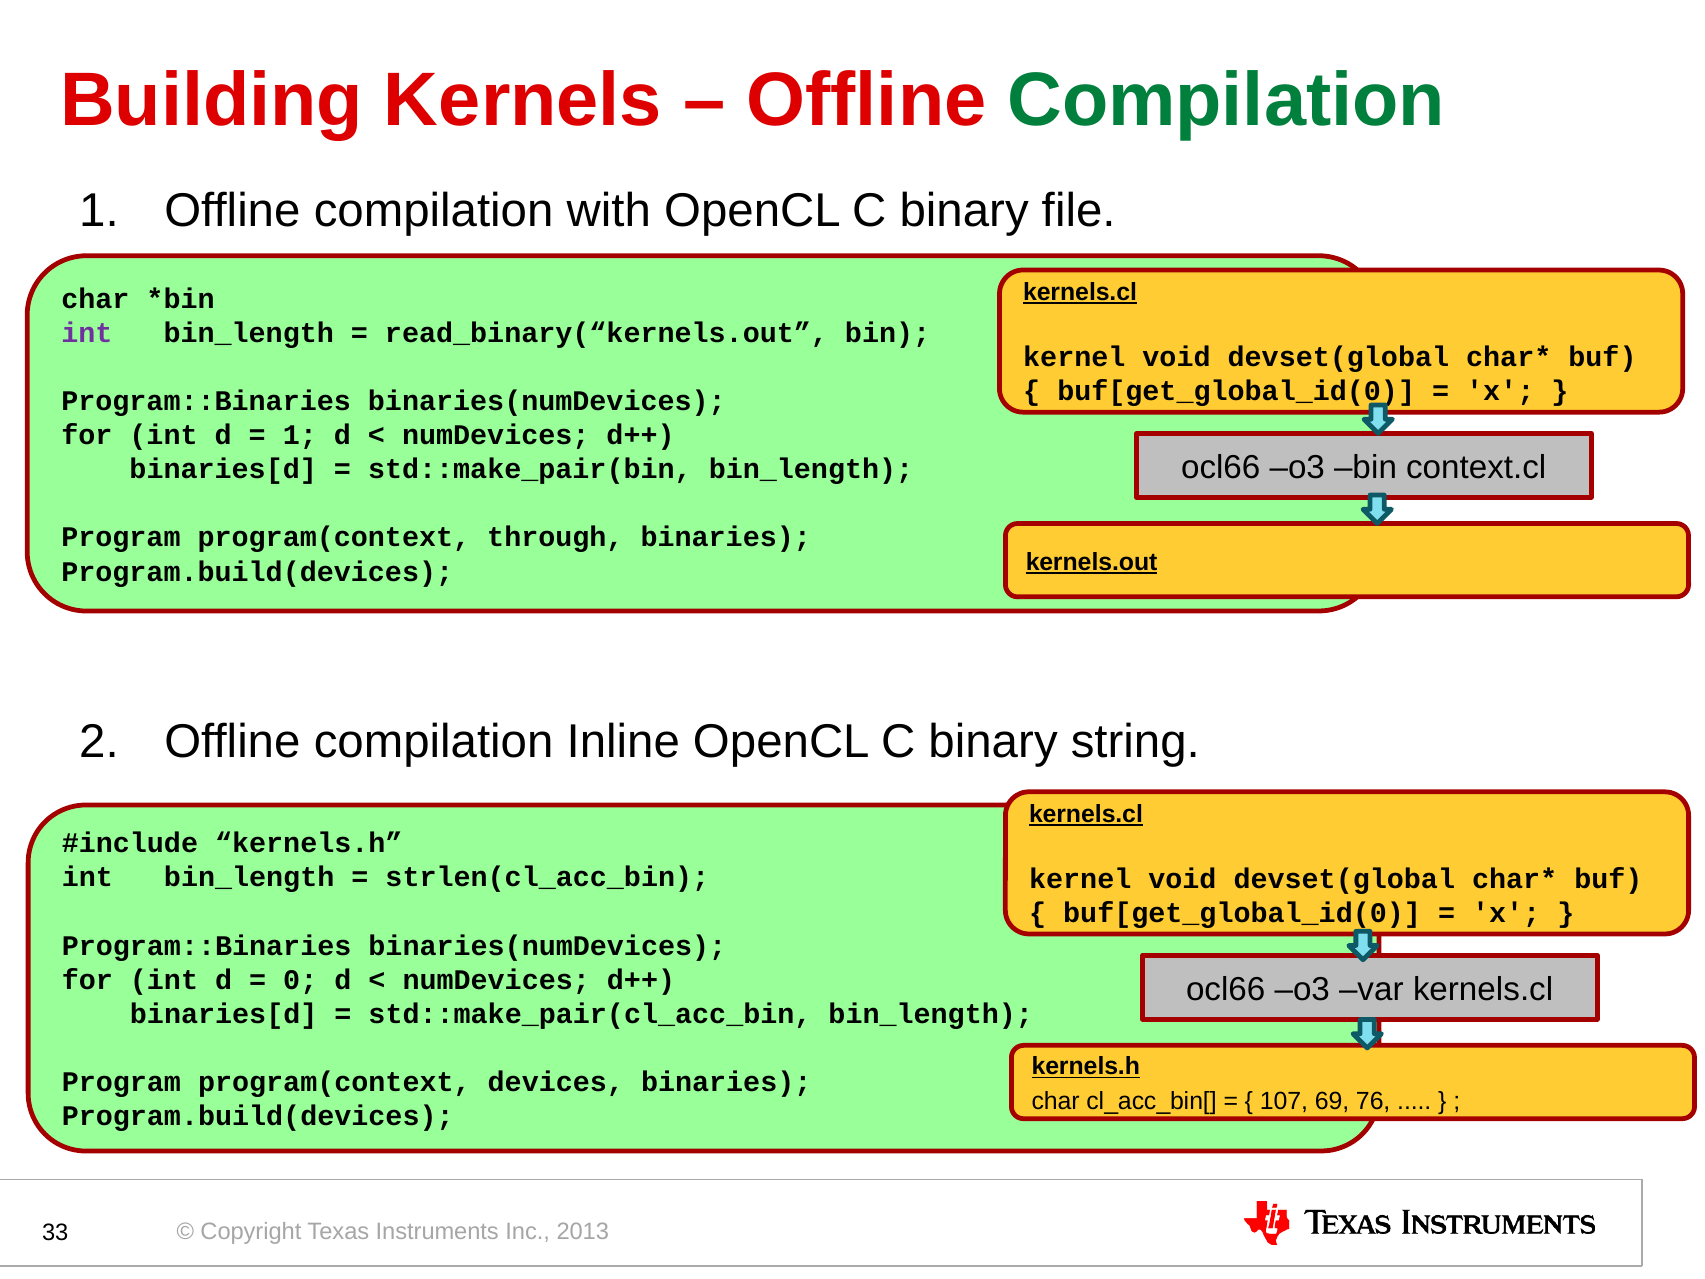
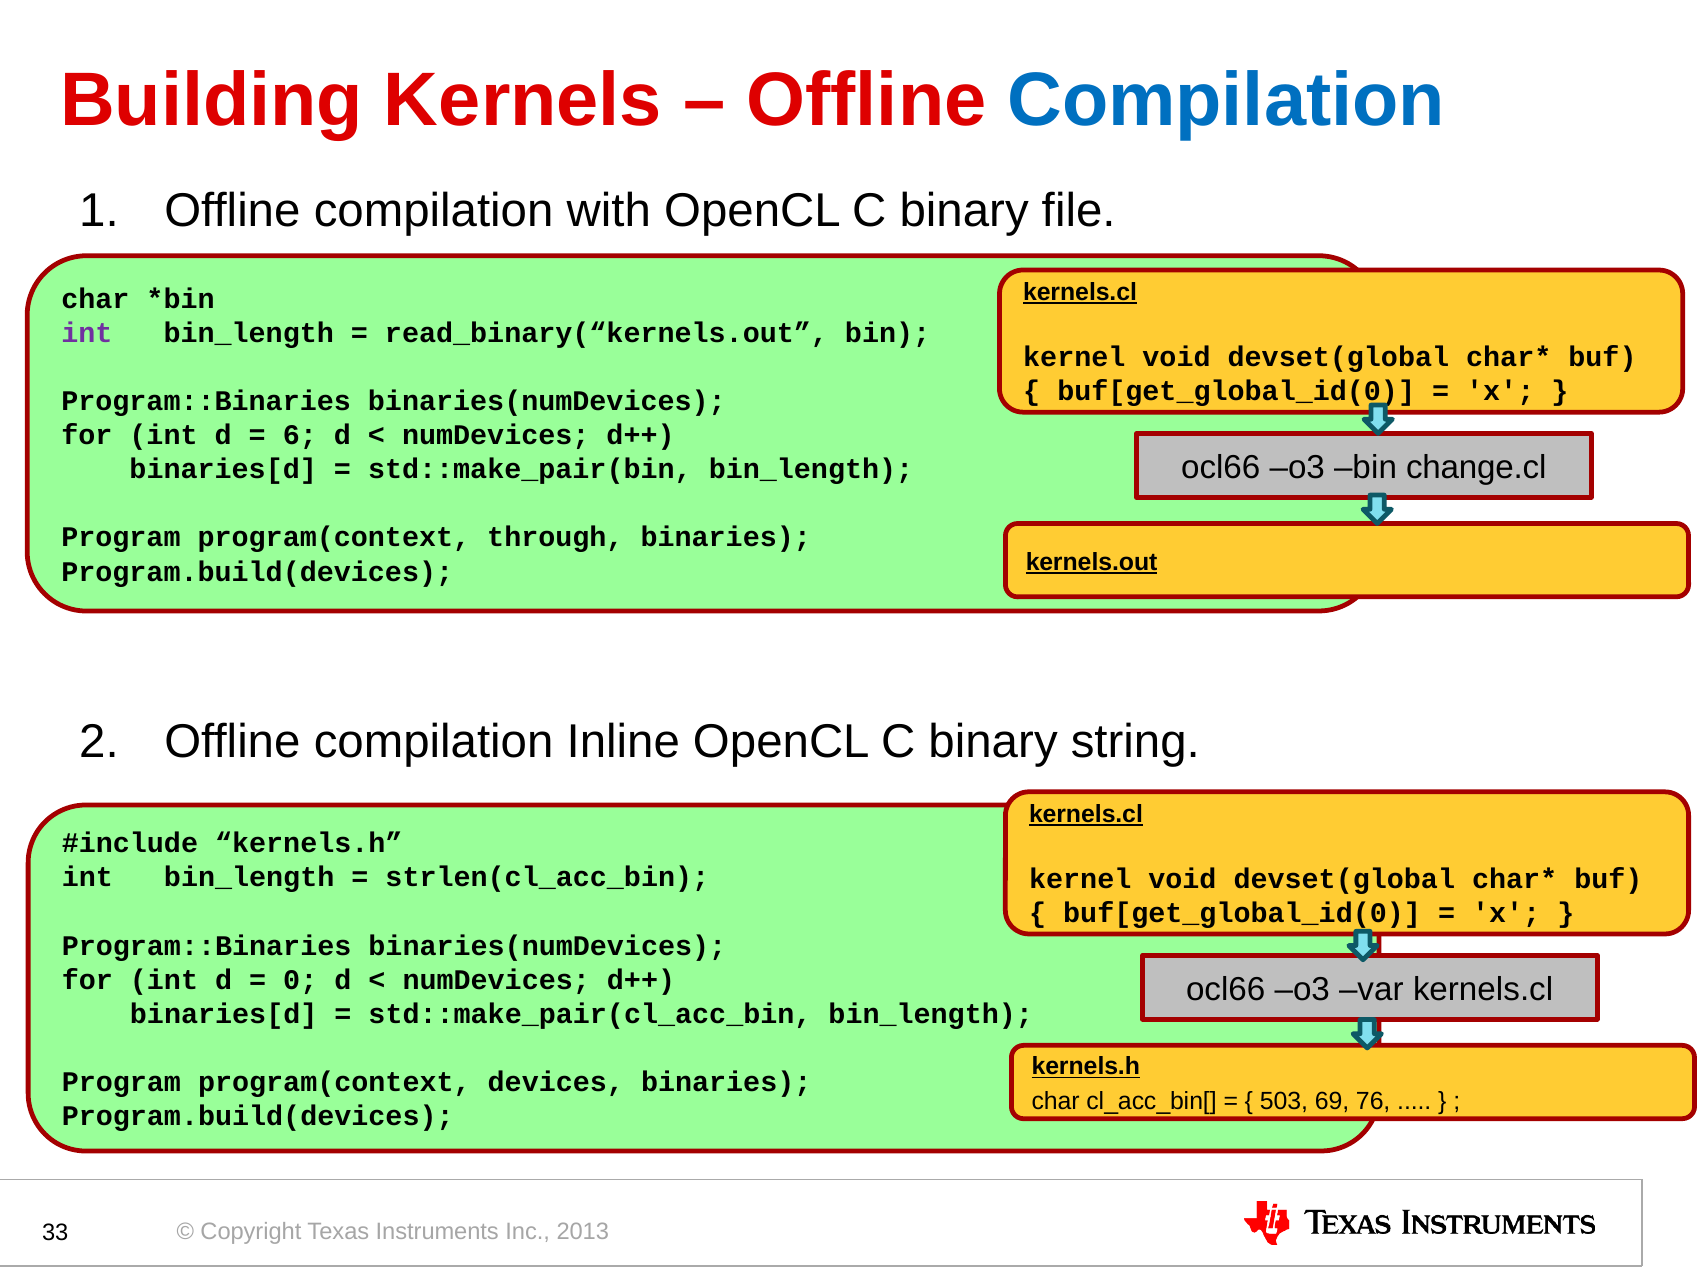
Compilation colour: green -> blue (1226, 101)
1: 1 -> 6 (300, 435)
context.cl: context.cl -> change.cl (1476, 468)
107: 107 -> 503 (1284, 1101)
